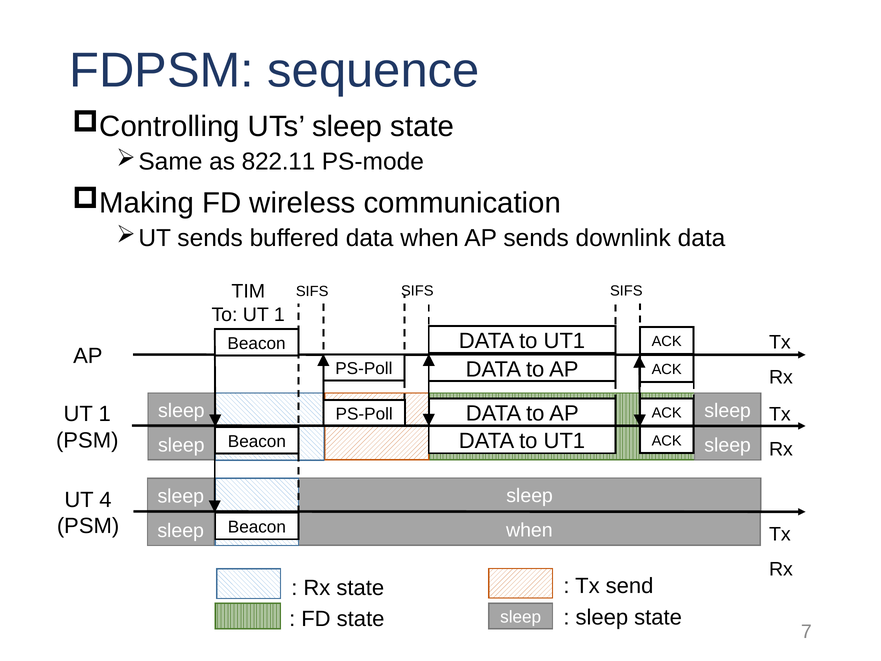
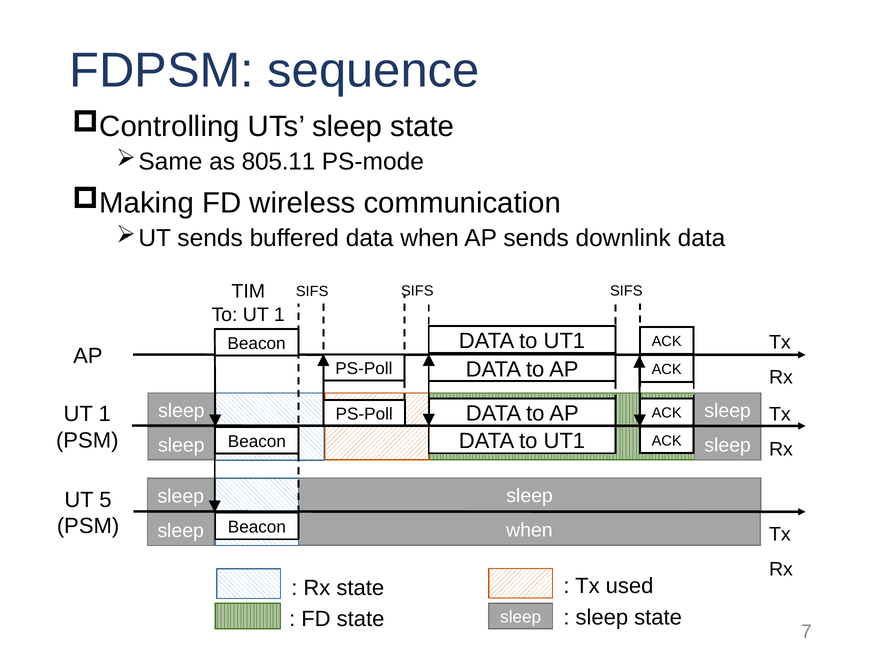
822.11: 822.11 -> 805.11 (279, 162)
4: 4 -> 5 (105, 500)
send: send -> used (630, 586)
